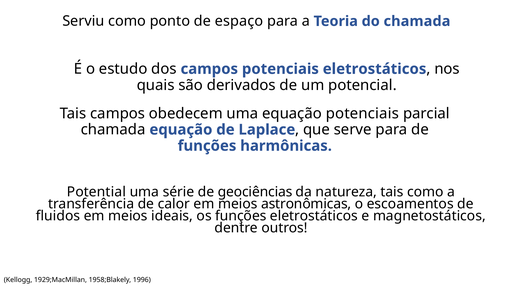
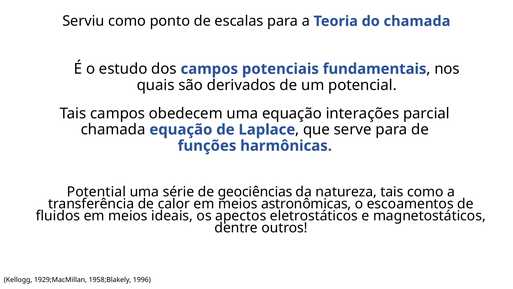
espaço: espaço -> escalas (239, 21)
potenciais eletrostáticos: eletrostáticos -> fundamentais (375, 69)
equação potenciais: potenciais -> interações (362, 113)
os funções: funções -> apectos (241, 216)
